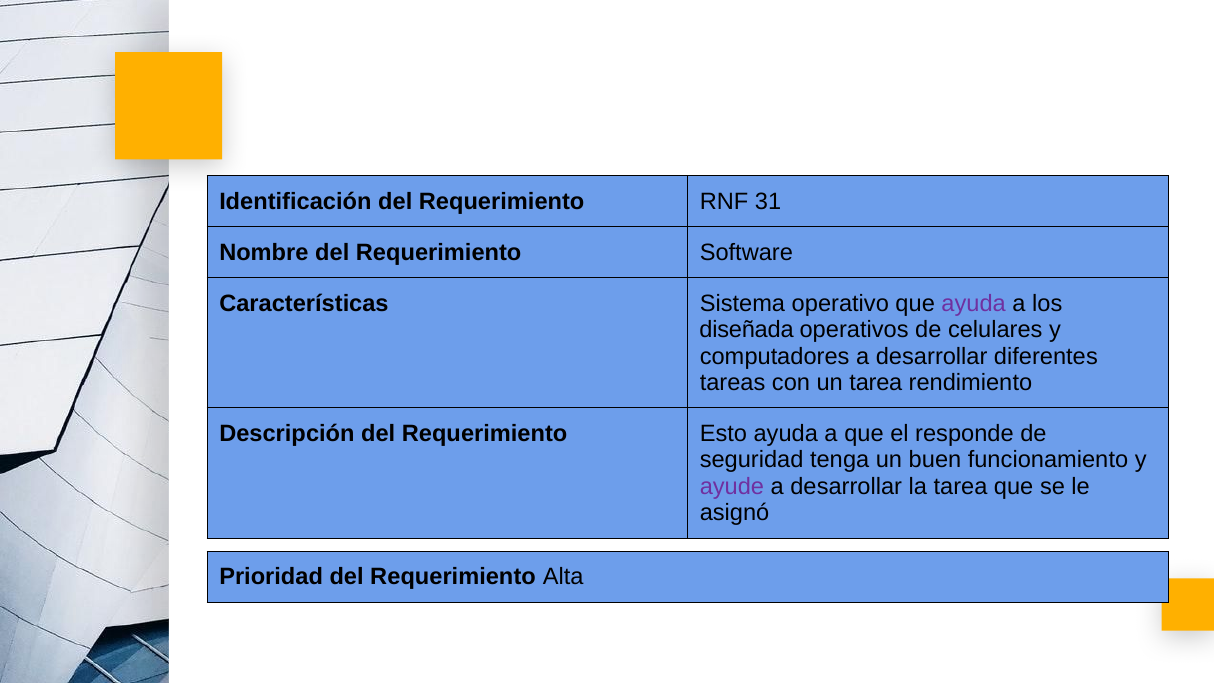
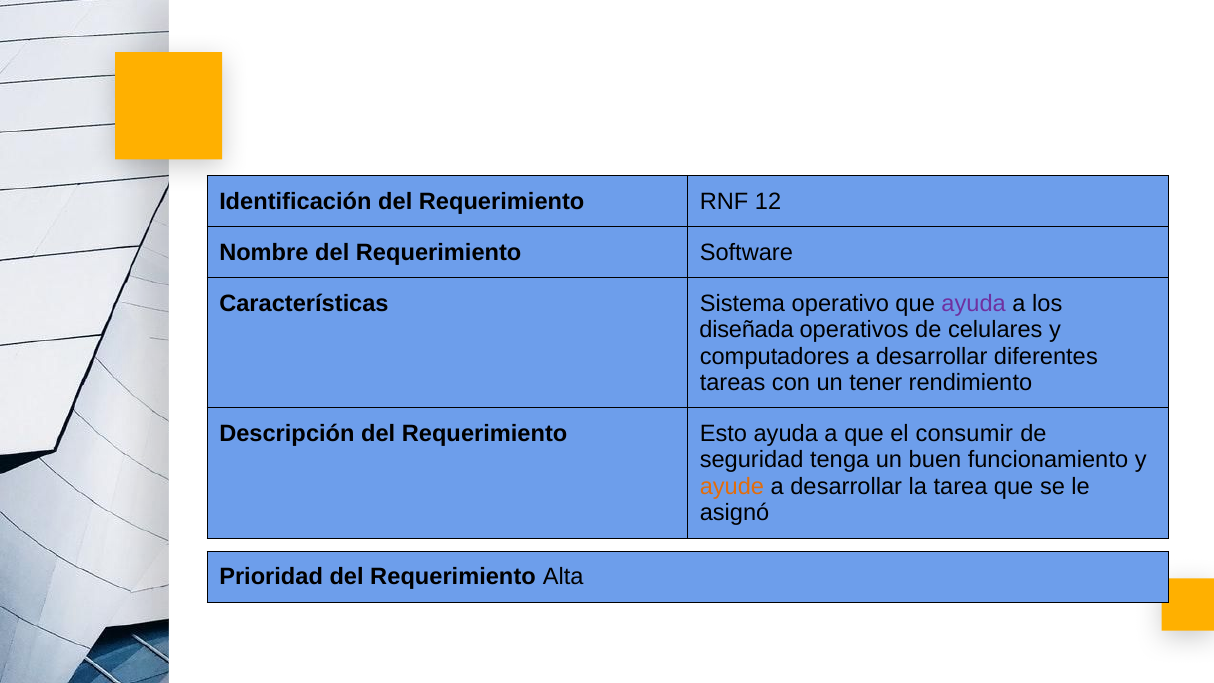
31: 31 -> 12 (768, 202)
un tarea: tarea -> tener (876, 383)
responde: responde -> consumir (964, 434)
ayude colour: purple -> orange (732, 487)
